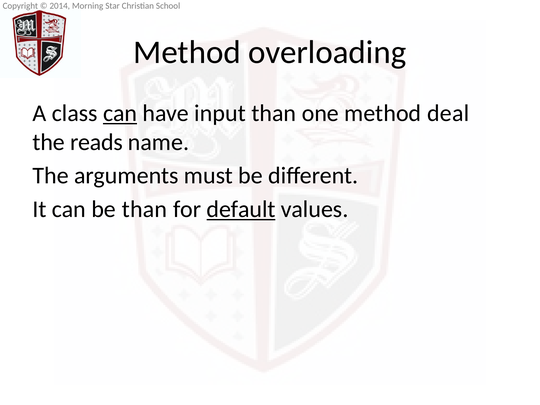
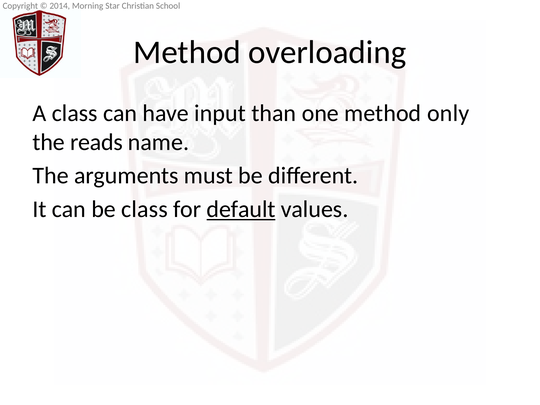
can underline: present -> none (120, 113)
deal: deal -> only (448, 113)
be than: than -> class (145, 209)
